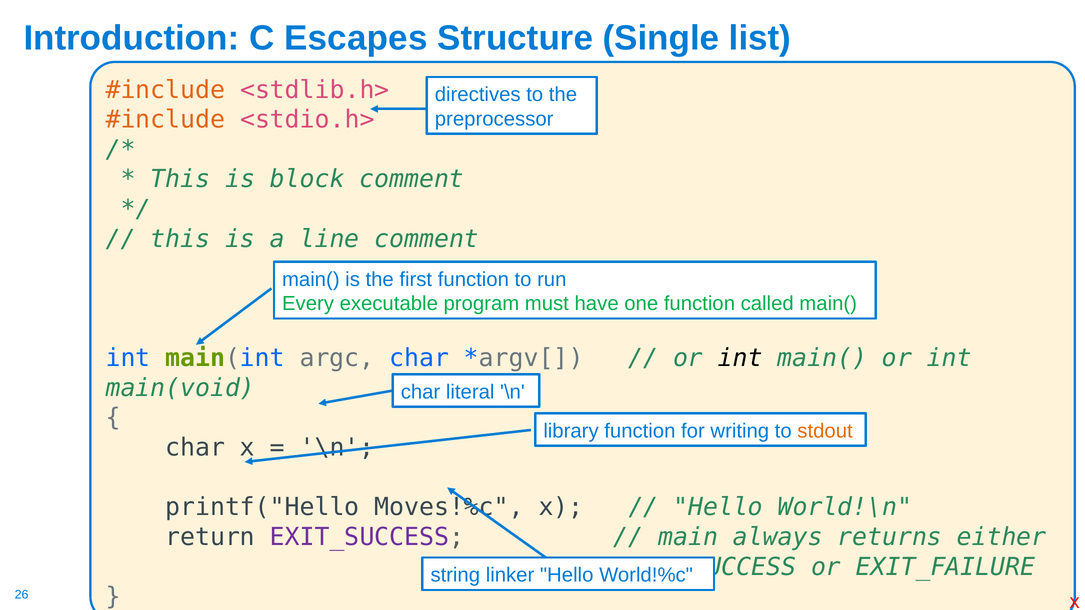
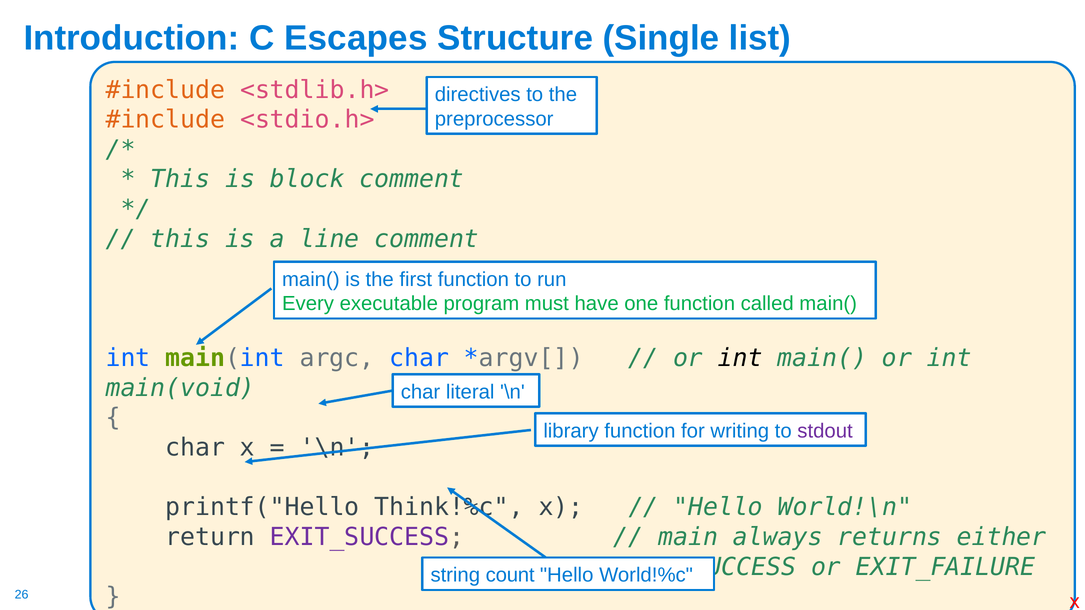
stdout colour: orange -> purple (825, 431)
Moves!%c: Moves!%c -> Think!%c (449, 507)
linker: linker -> count (510, 576)
